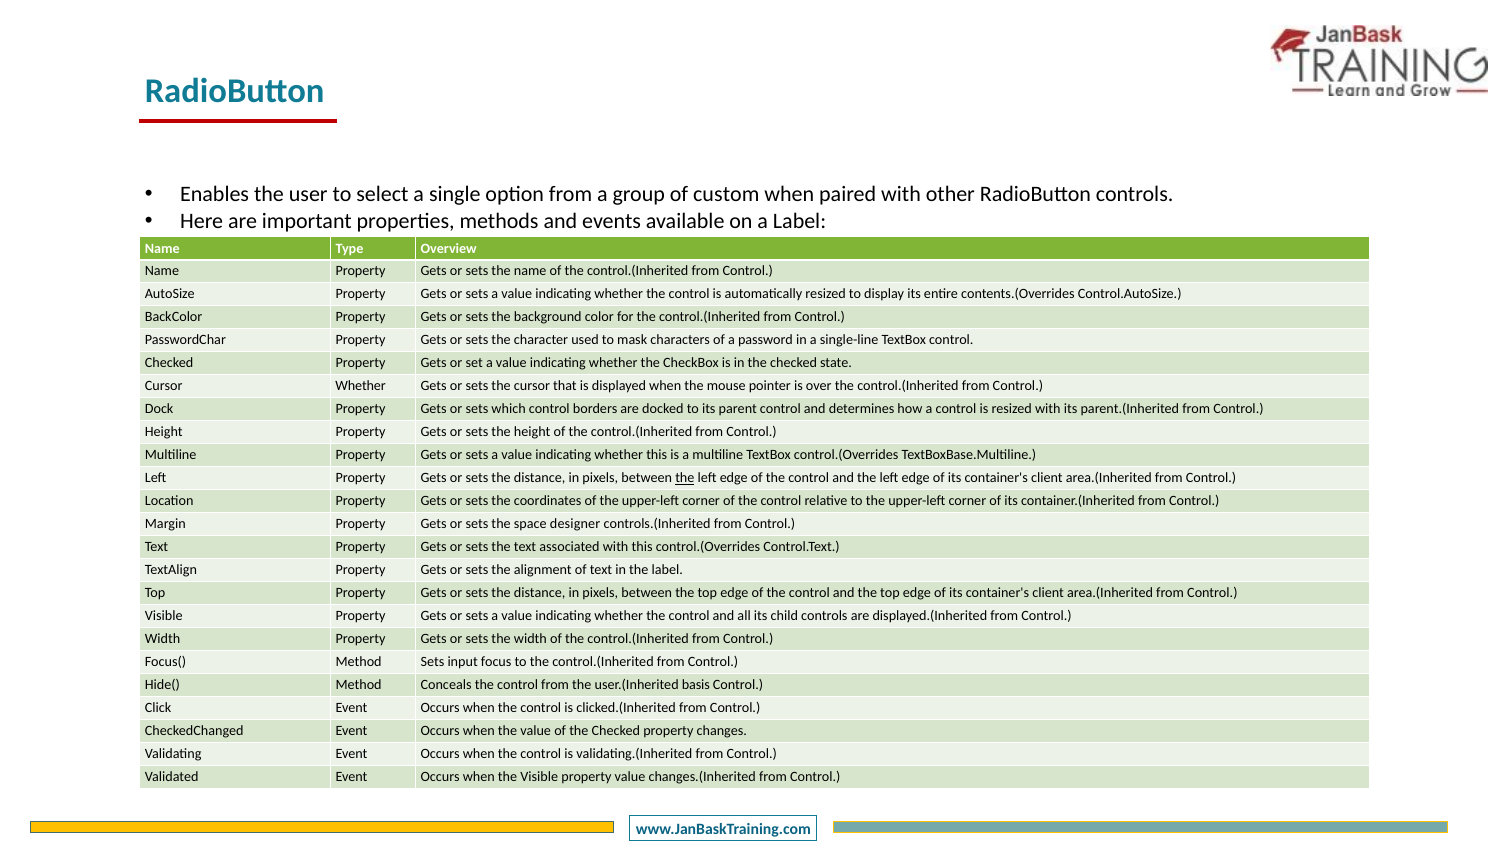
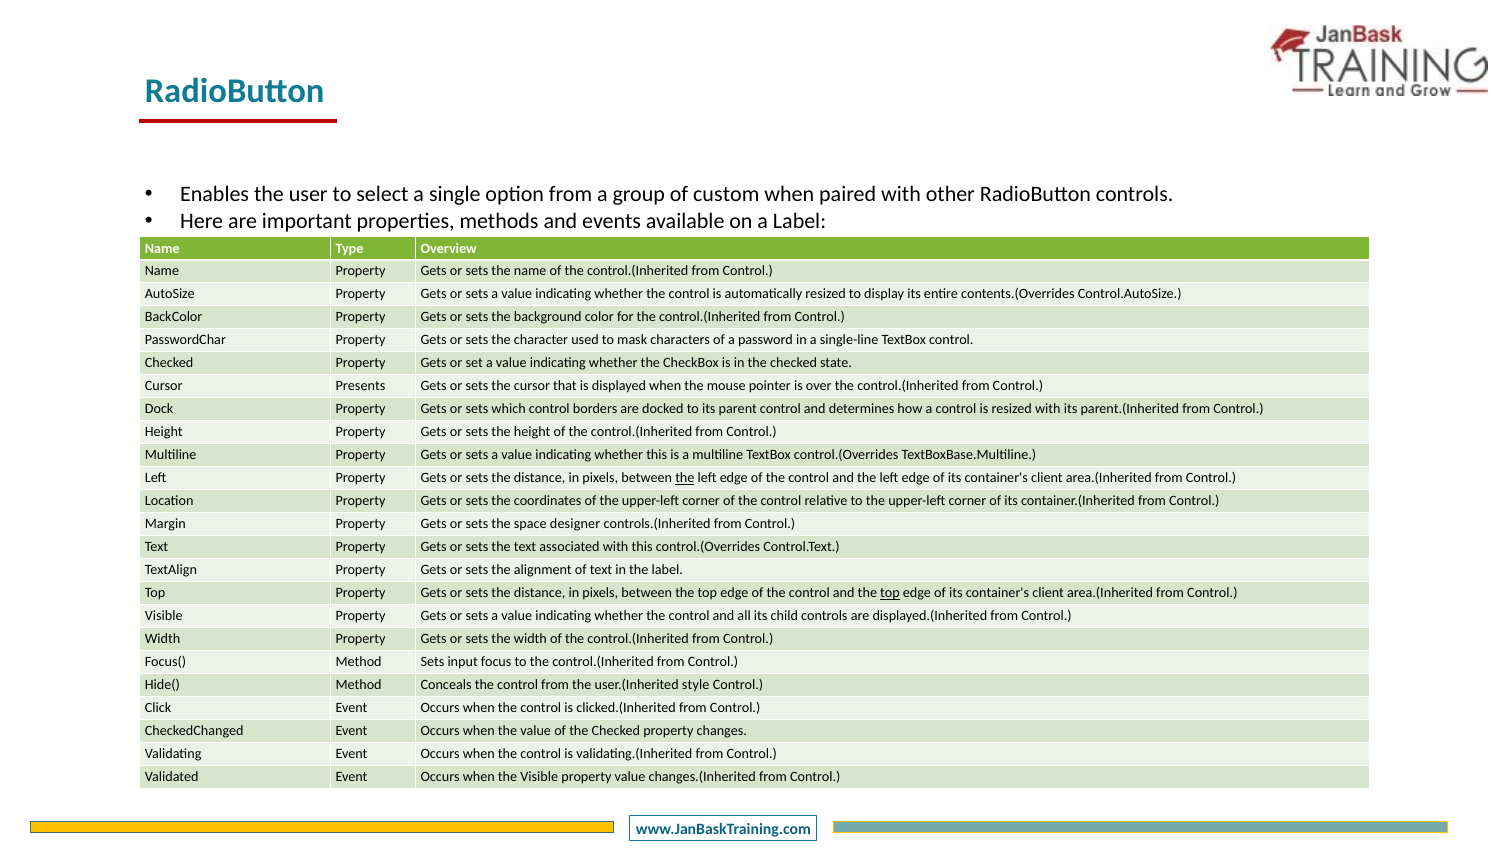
Cursor Whether: Whether -> Presents (360, 386)
top underline: none -> present (890, 593)
basis: basis -> style (696, 685)
